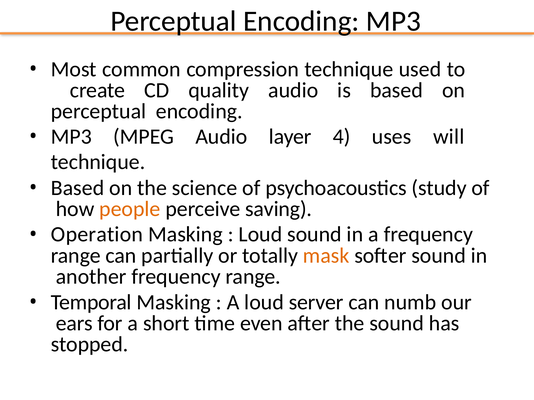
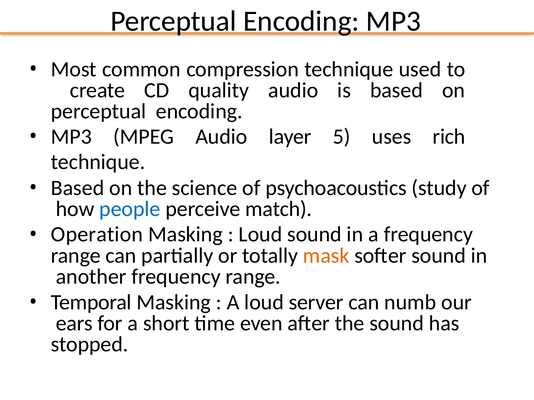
4: 4 -> 5 (342, 137)
will: will -> rich (449, 137)
people colour: orange -> blue (130, 209)
saving: saving -> match (279, 209)
